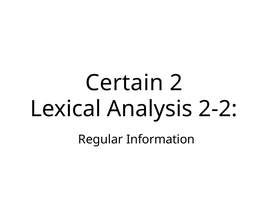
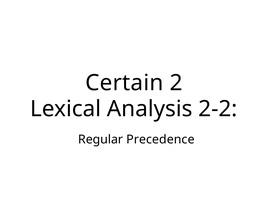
Information: Information -> Precedence (160, 140)
